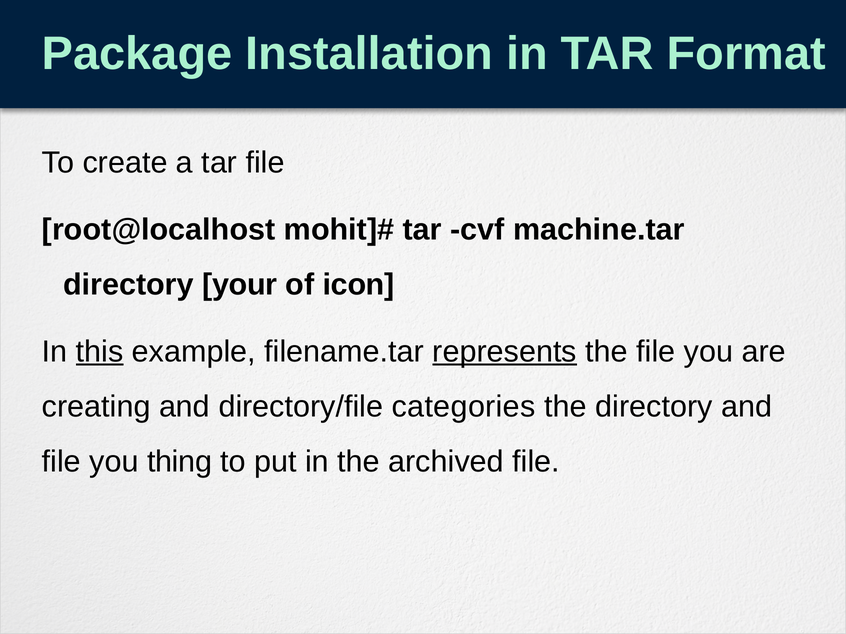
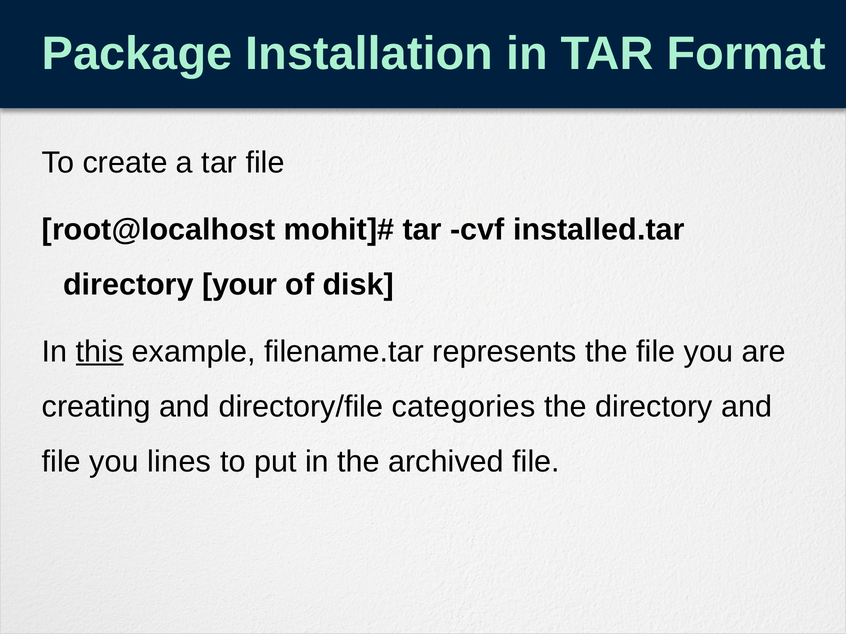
machine.tar: machine.tar -> installed.tar (599, 230)
icon: icon -> disk (358, 285)
represents underline: present -> none (505, 352)
thing: thing -> lines (179, 462)
